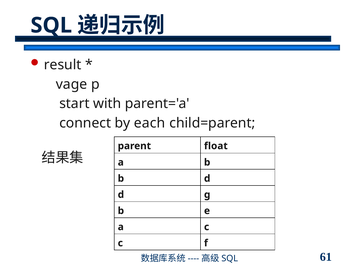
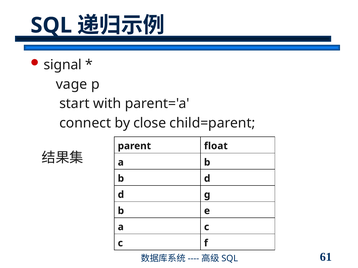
result: result -> signal (63, 65)
each: each -> close (150, 123)
